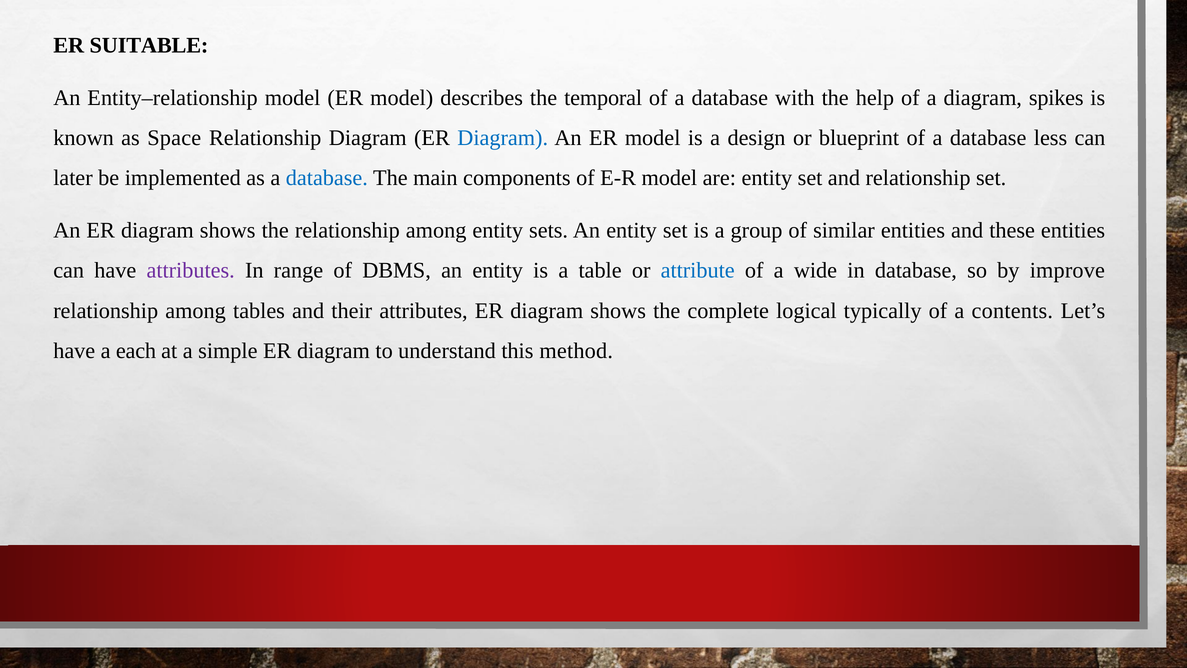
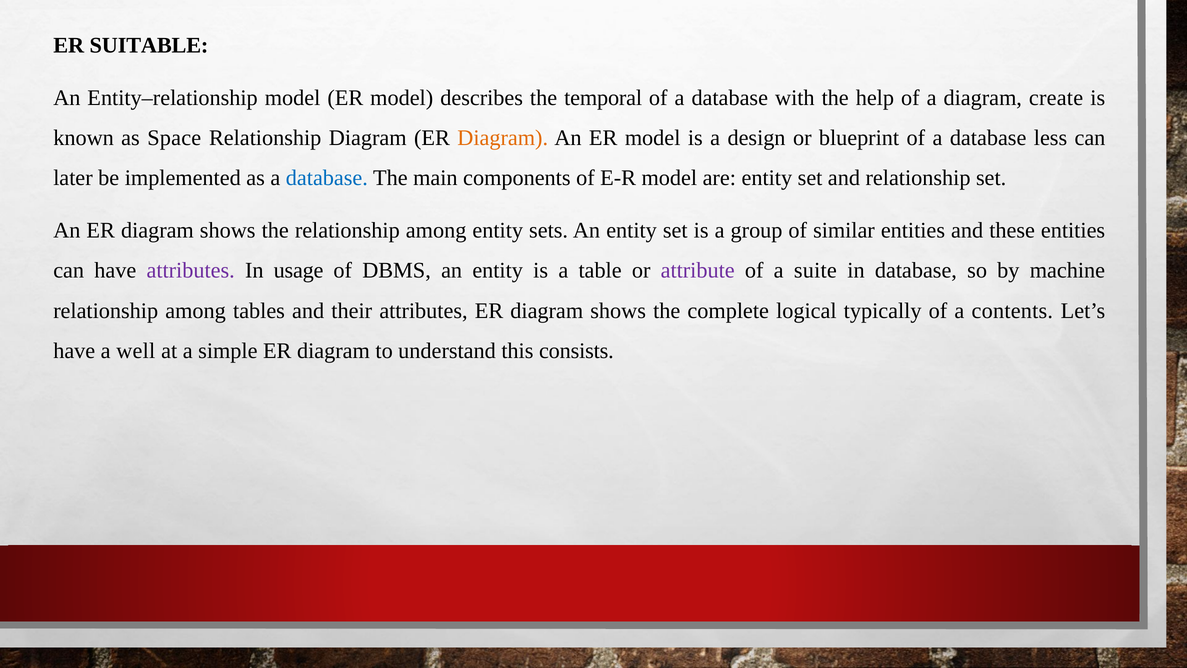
spikes: spikes -> create (1056, 98)
Diagram colour: blue -> orange (503, 138)
range: range -> usage (299, 270)
attribute colour: blue -> purple (698, 270)
wide: wide -> suite (815, 270)
improve: improve -> machine (1067, 270)
each: each -> well (136, 351)
method: method -> consists (576, 351)
